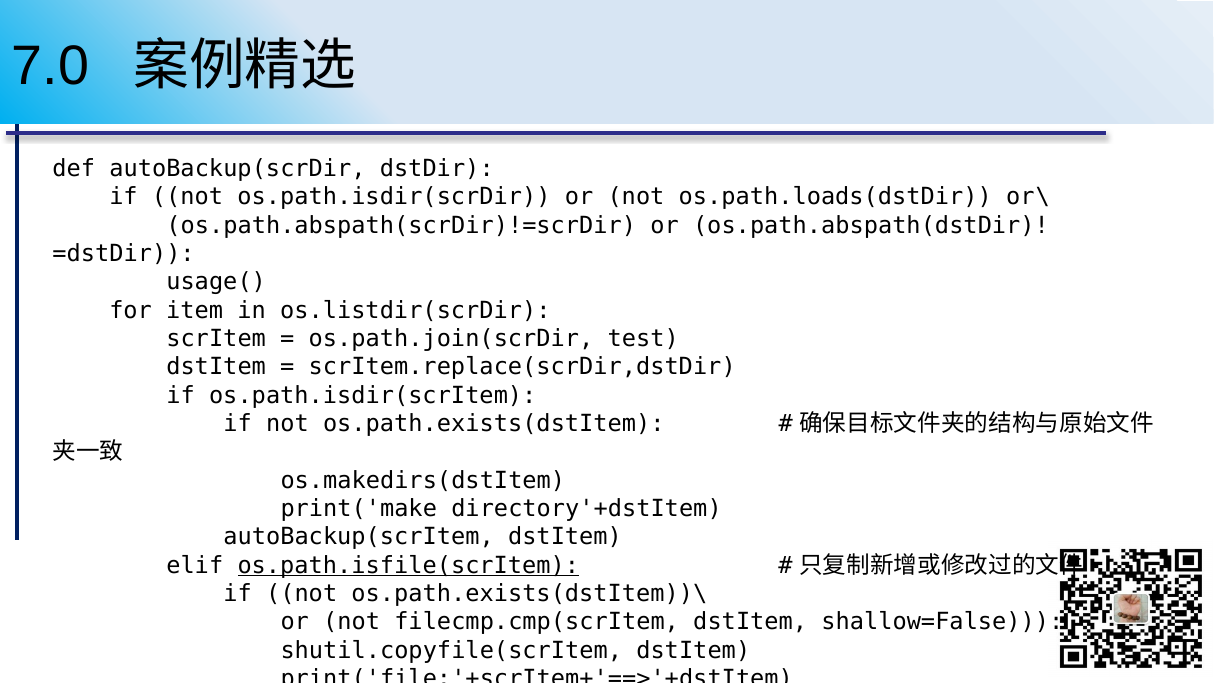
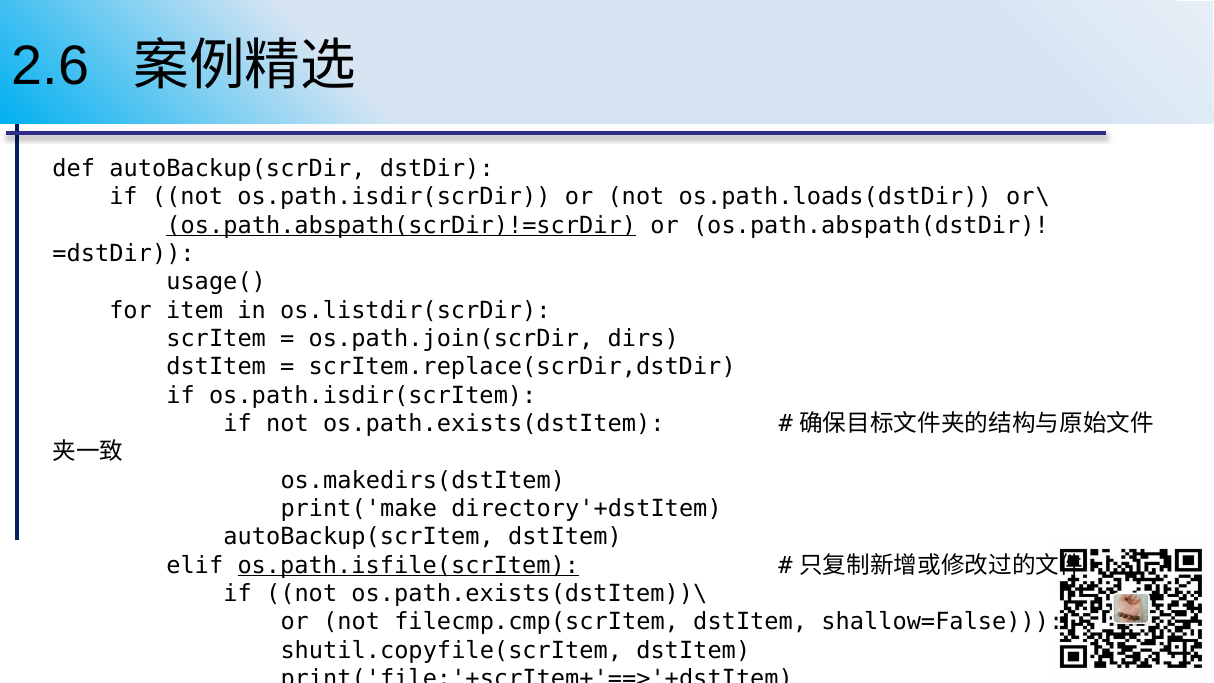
7.0: 7.0 -> 2.6 (51, 66)
os.path.abspath(scrDir)!=scrDir underline: none -> present (401, 225)
test: test -> dirs (643, 339)
